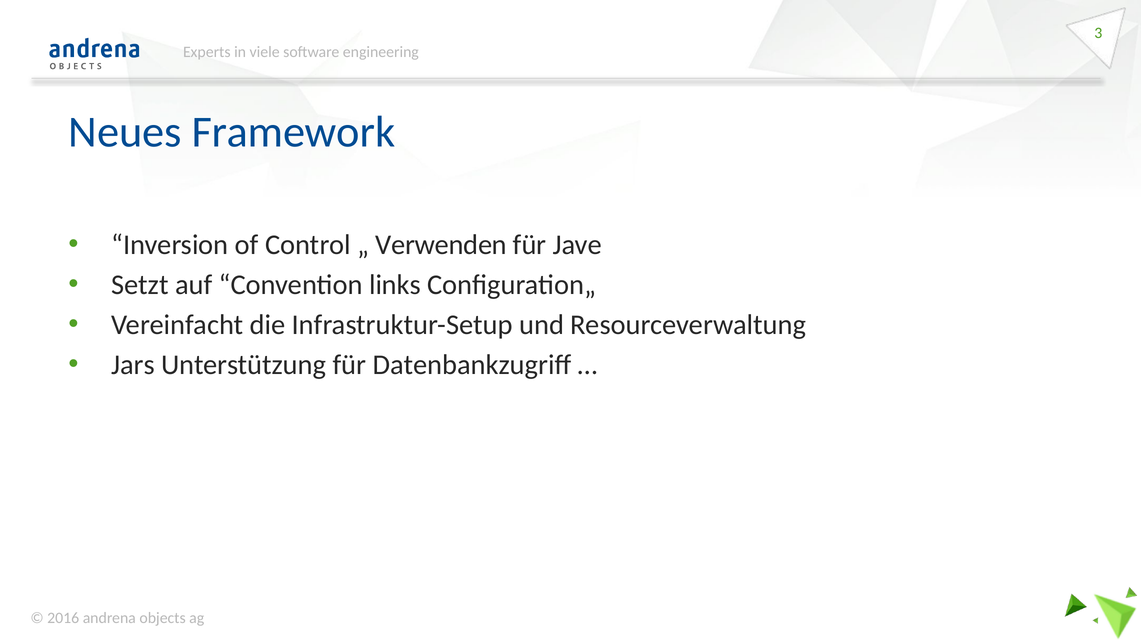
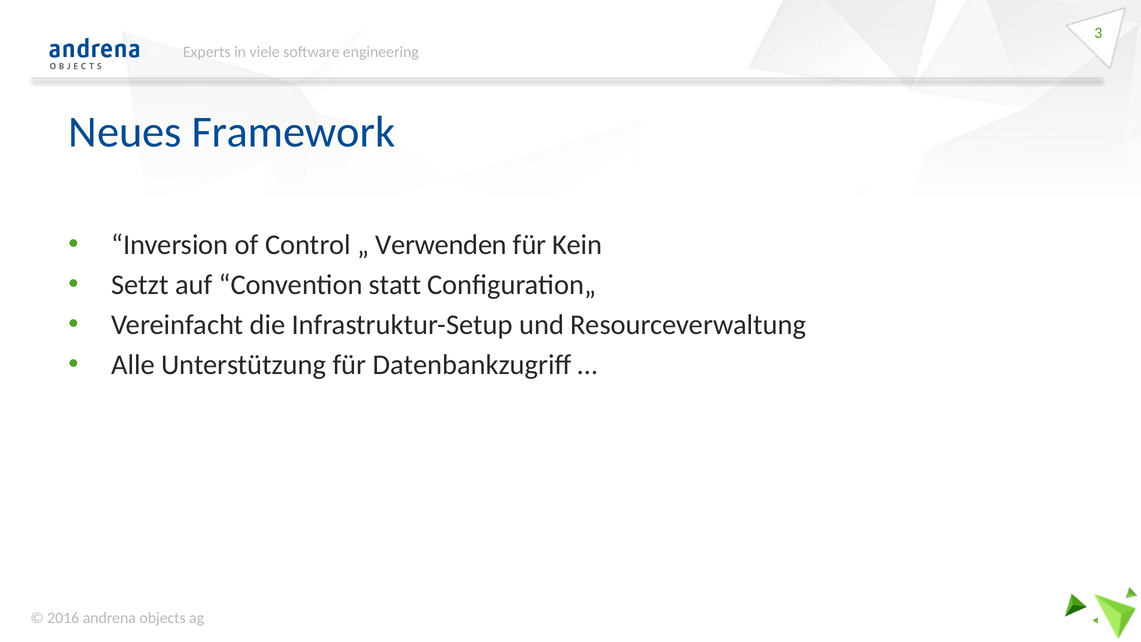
Jave: Jave -> Kein (577, 245)
links: links -> statt (395, 285)
Jars: Jars -> Alle (133, 365)
